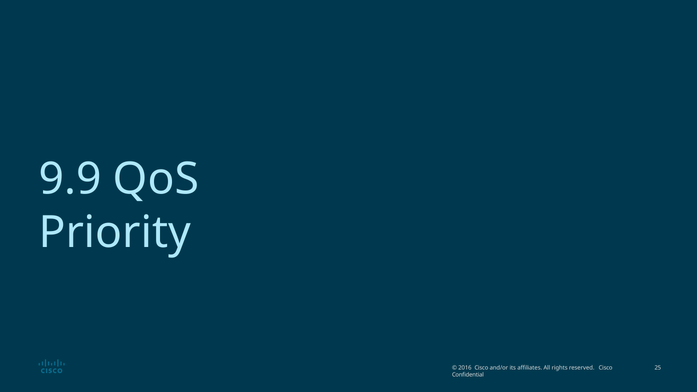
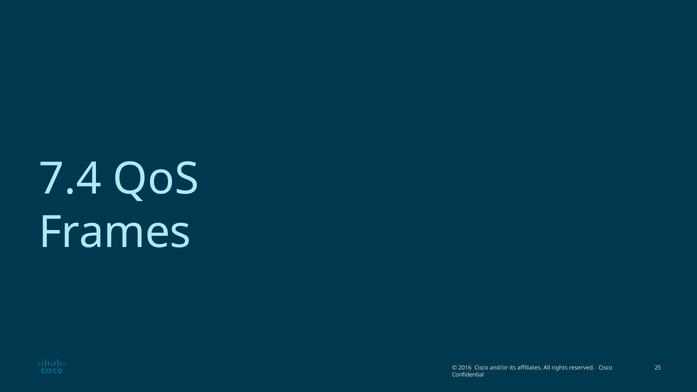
9.9: 9.9 -> 7.4 (70, 179)
Priority: Priority -> Frames (115, 232)
